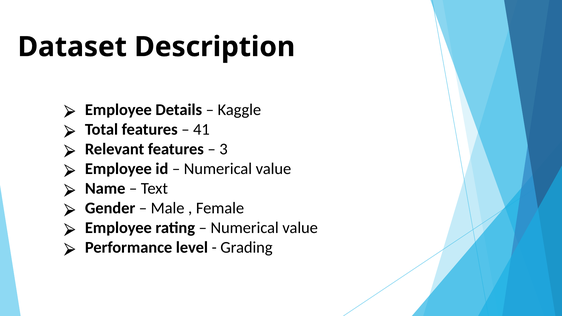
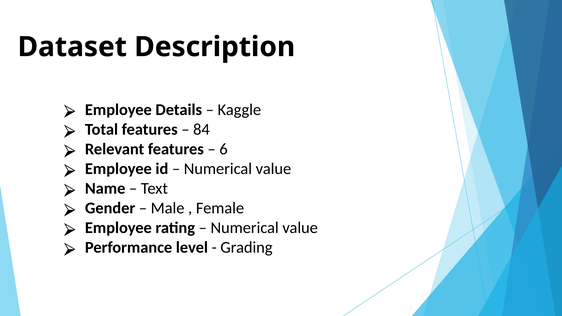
41: 41 -> 84 (201, 129)
3: 3 -> 6 (224, 149)
